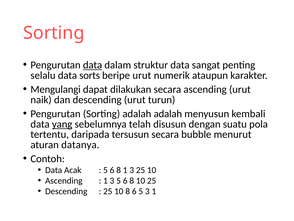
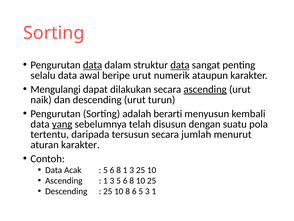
data underline: none -> present (180, 65)
sorts: sorts -> awal (90, 75)
ascending underline: none -> present (205, 89)
adalah adalah: adalah -> berarti (168, 114)
bubble: bubble -> jumlah (196, 134)
aturan datanya: datanya -> karakter (80, 144)
